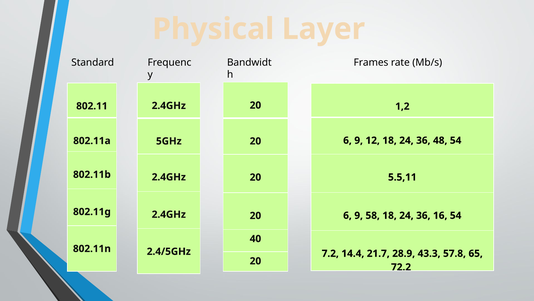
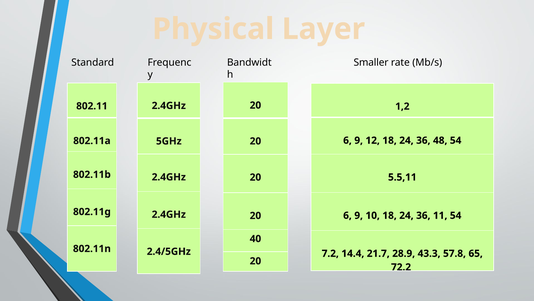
Frames: Frames -> Smaller (371, 62)
58: 58 -> 10 (373, 215)
16: 16 -> 11 (440, 215)
